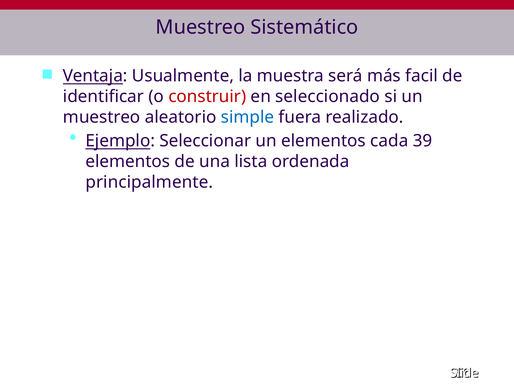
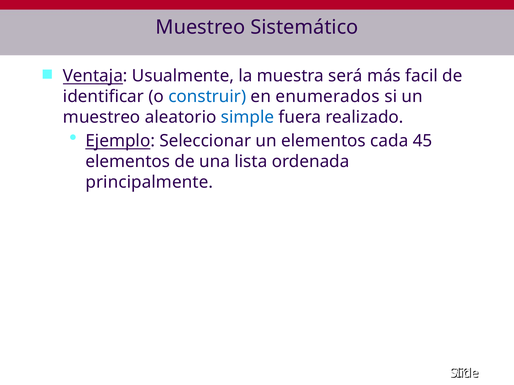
construir colour: red -> blue (207, 97)
seleccionado: seleccionado -> enumerados (328, 97)
39: 39 -> 45 (423, 141)
